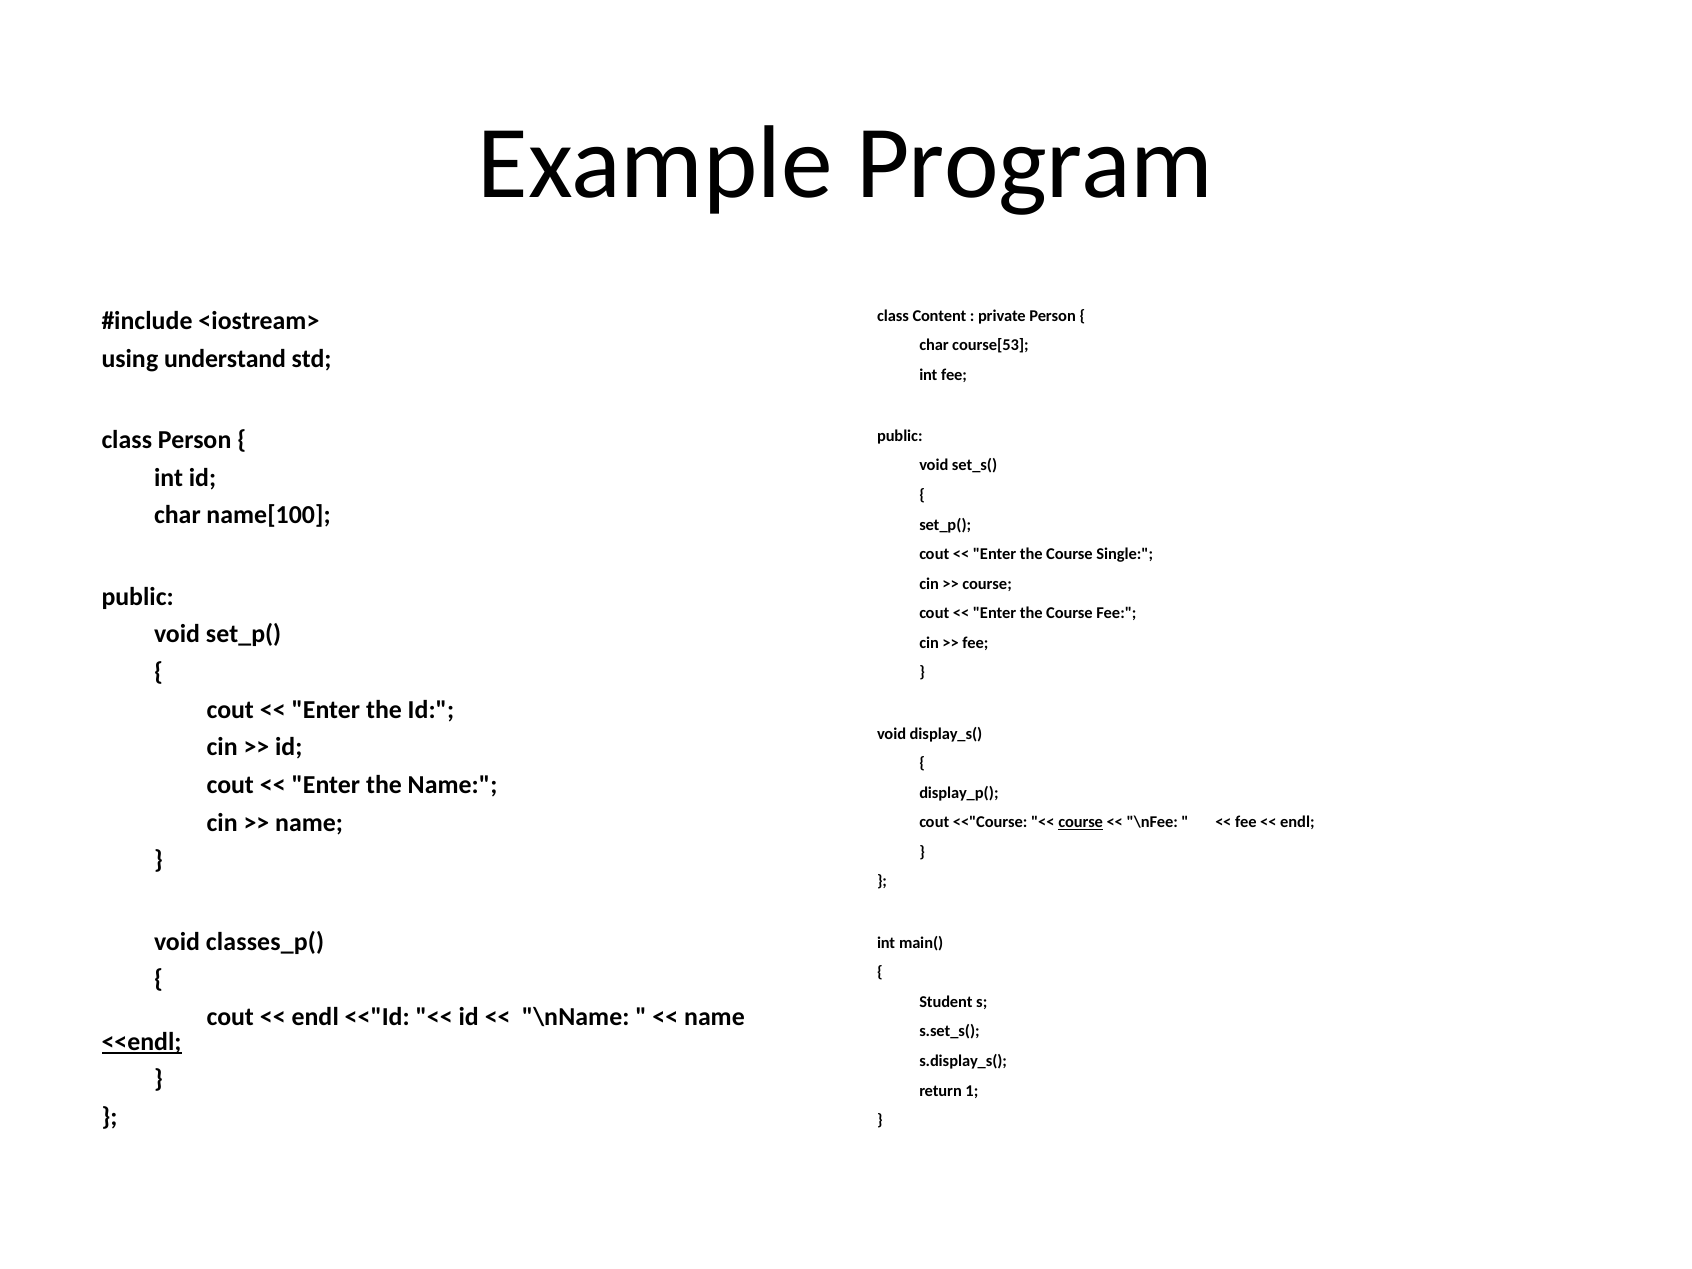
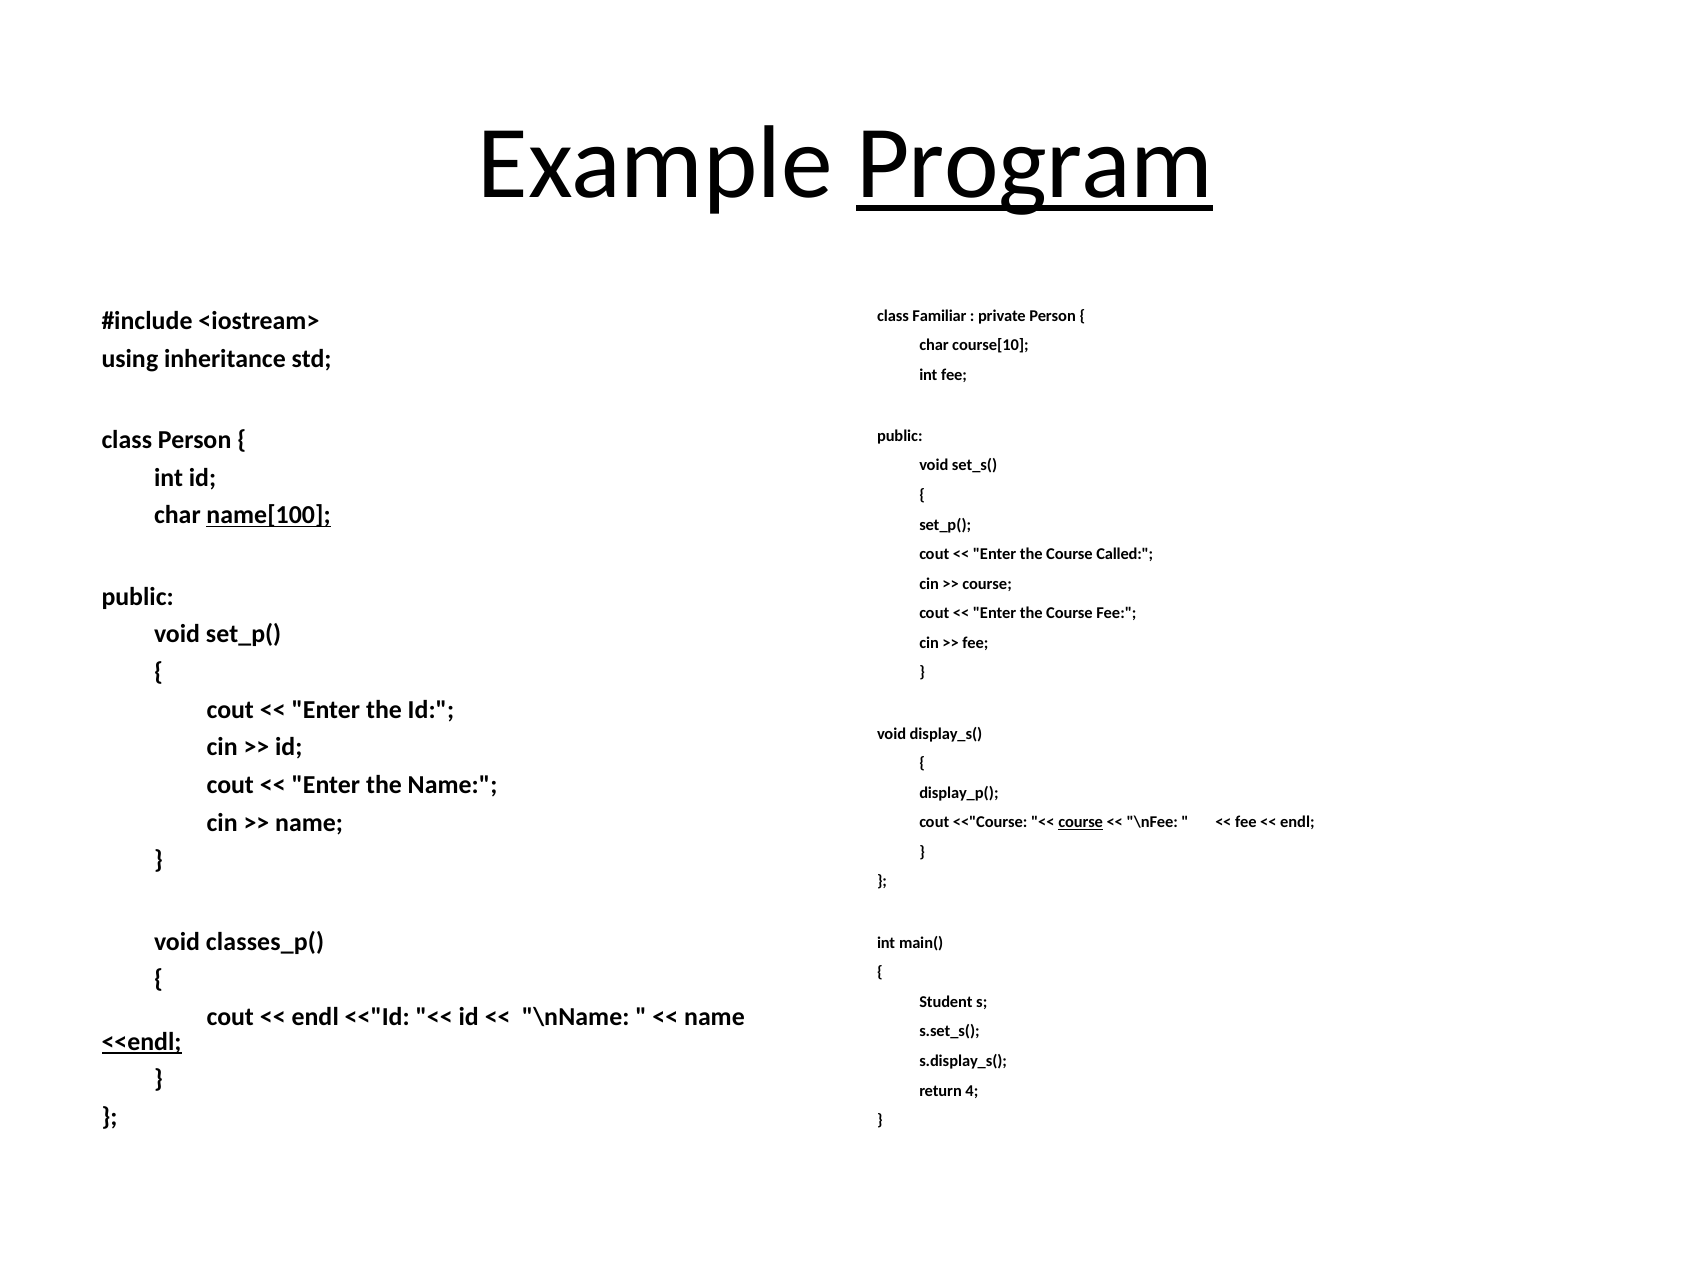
Program underline: none -> present (1035, 164)
Content: Content -> Familiar (939, 316)
course[53: course[53 -> course[10 (990, 345)
understand: understand -> inheritance (225, 359)
name[100 underline: none -> present (269, 515)
Single: Single -> Called (1125, 554)
1: 1 -> 4 (972, 1091)
